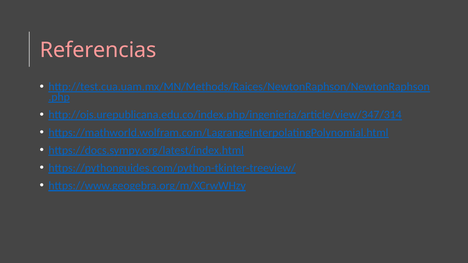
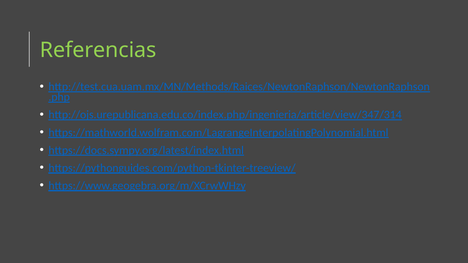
Referencias colour: pink -> light green (98, 50)
